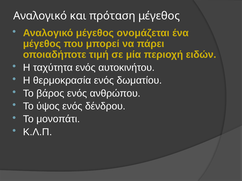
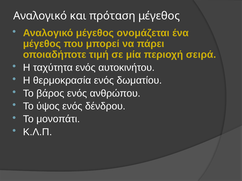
ειδών: ειδών -> σειρά (201, 55)
